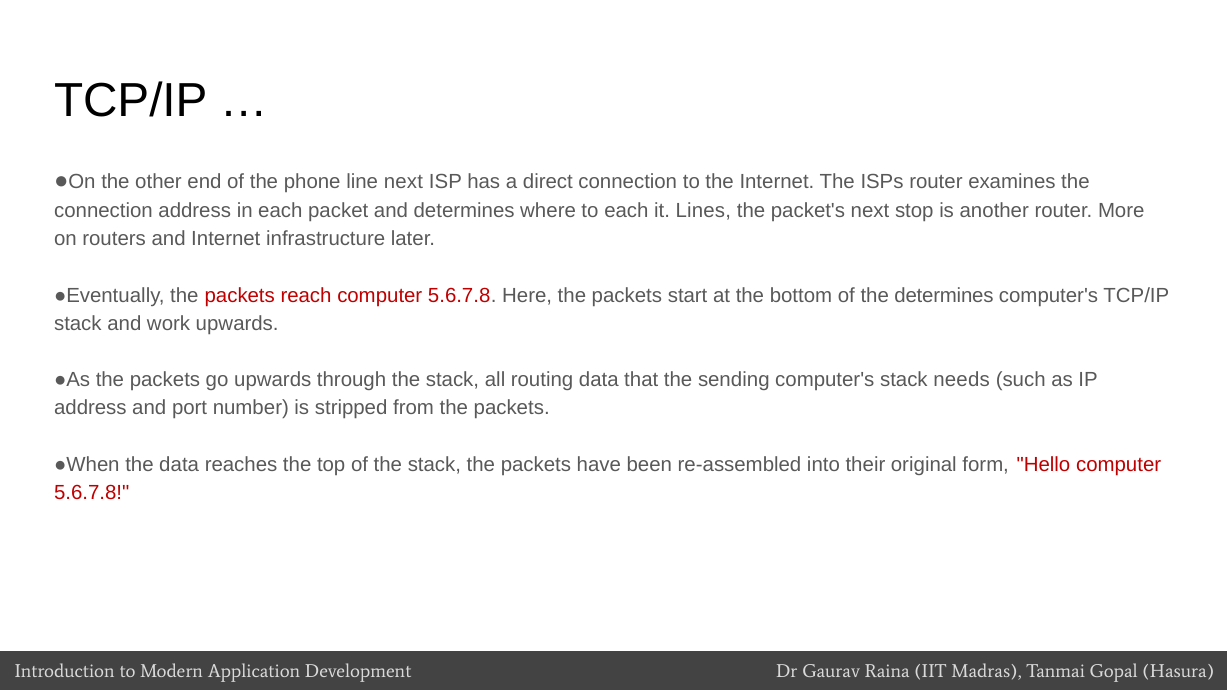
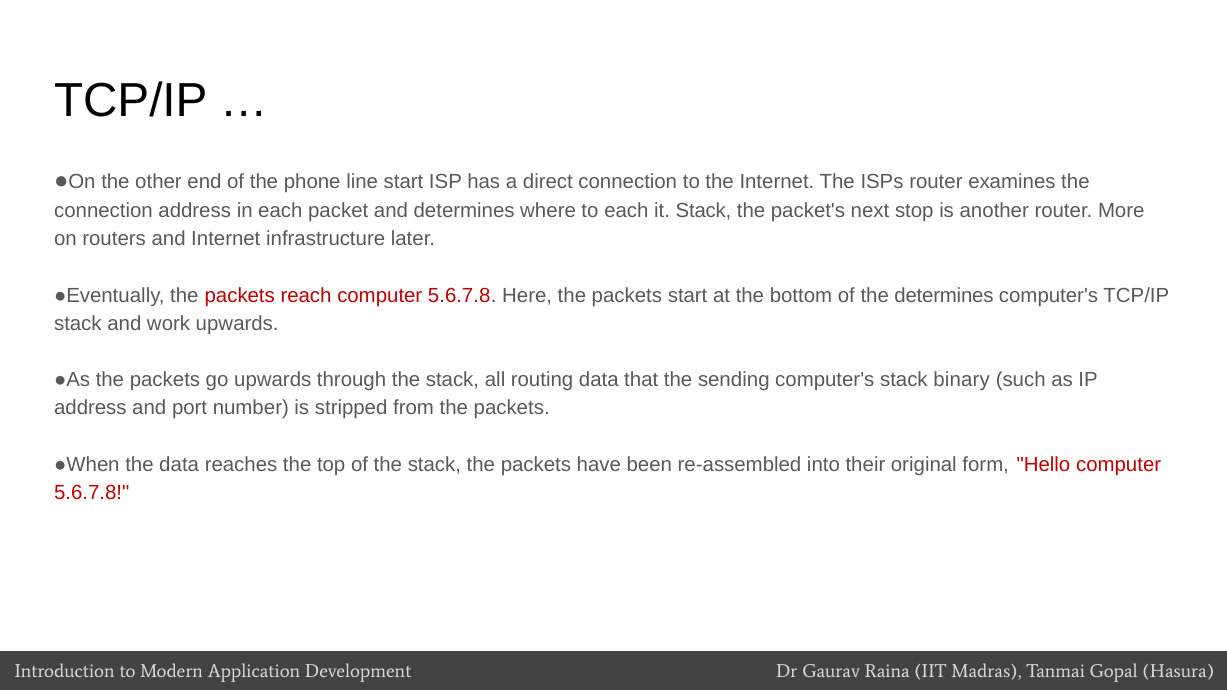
line next: next -> start (404, 182)
it Lines: Lines -> Stack (704, 211)
needs: needs -> binary (962, 380)
